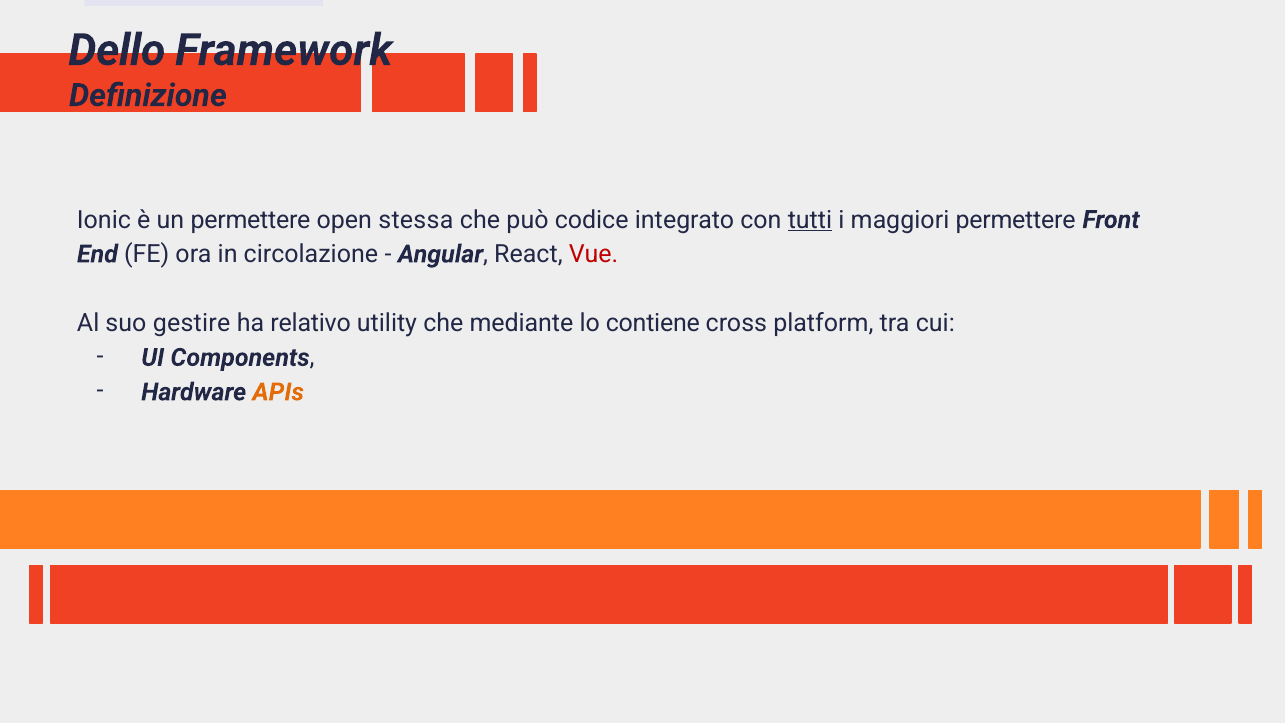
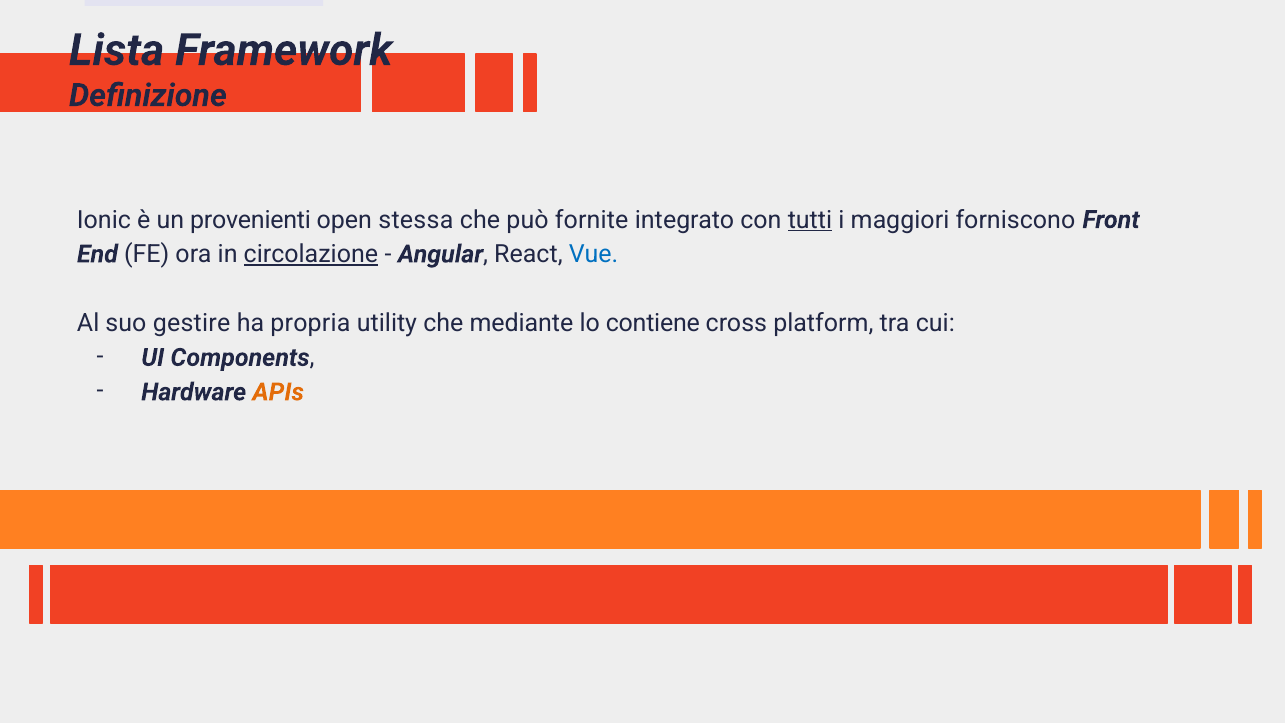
Dello: Dello -> Lista (117, 50)
un permettere: permettere -> provenienti (251, 220)
codice: codice -> fornite (592, 220)
maggiori permettere: permettere -> forniscono (1015, 220)
circolazione underline: none -> present (311, 254)
Vue colour: red -> blue (594, 254)
relativo: relativo -> propria (310, 323)
